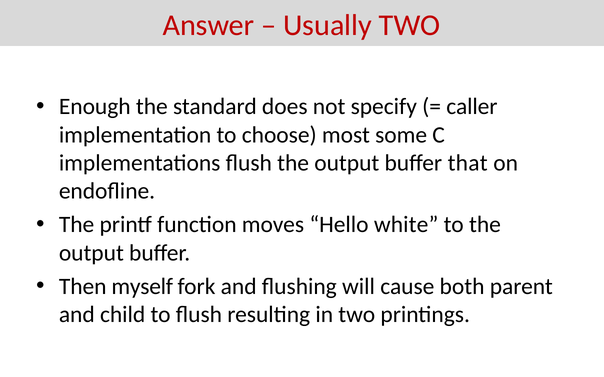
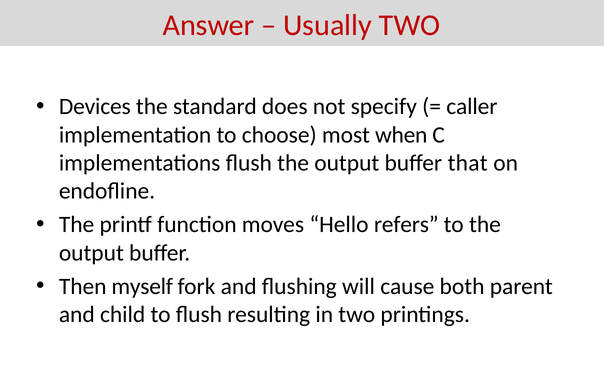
Enough: Enough -> Devices (95, 107)
some: some -> when (401, 135)
white: white -> refers (406, 225)
